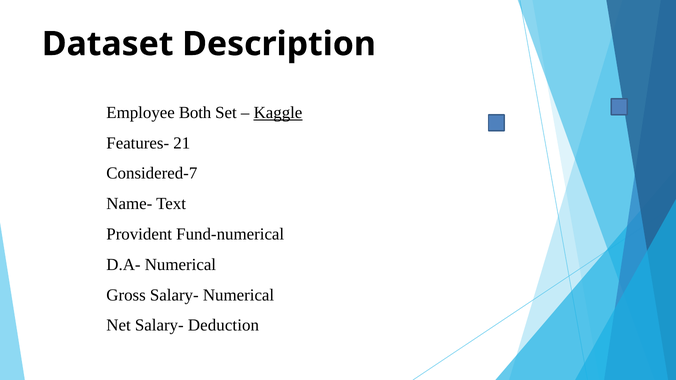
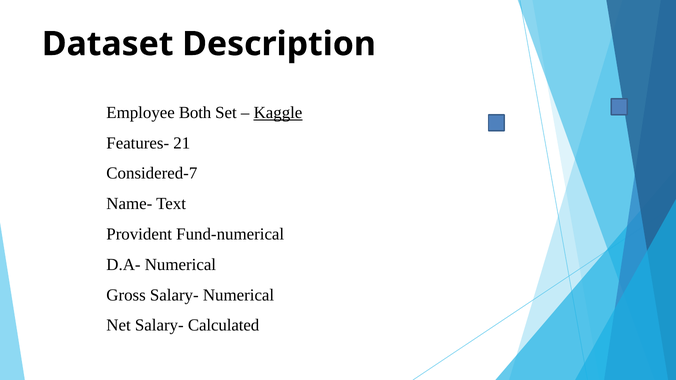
Deduction: Deduction -> Calculated (224, 326)
